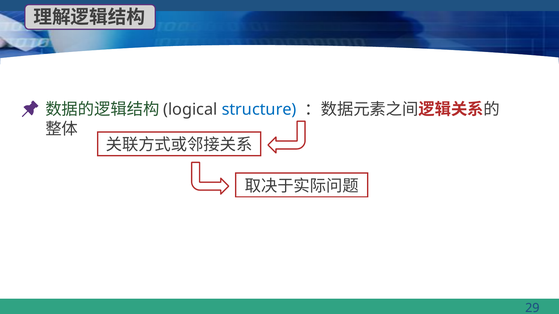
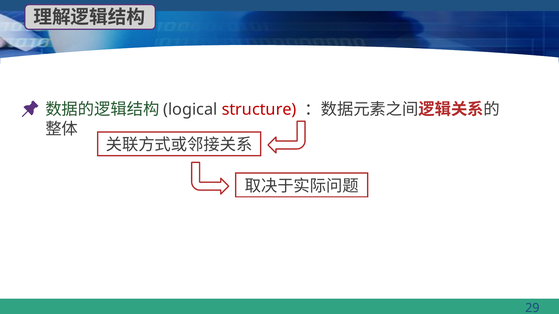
structure colour: blue -> red (259, 110)
